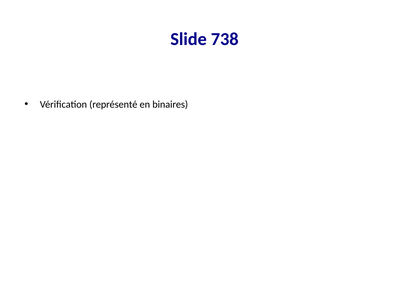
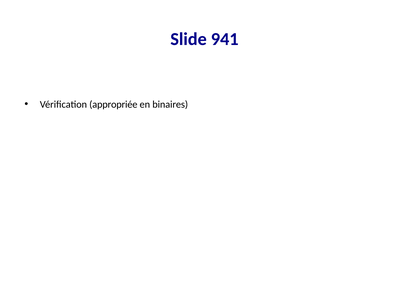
738: 738 -> 941 (225, 39)
représenté: représenté -> appropriée (113, 104)
